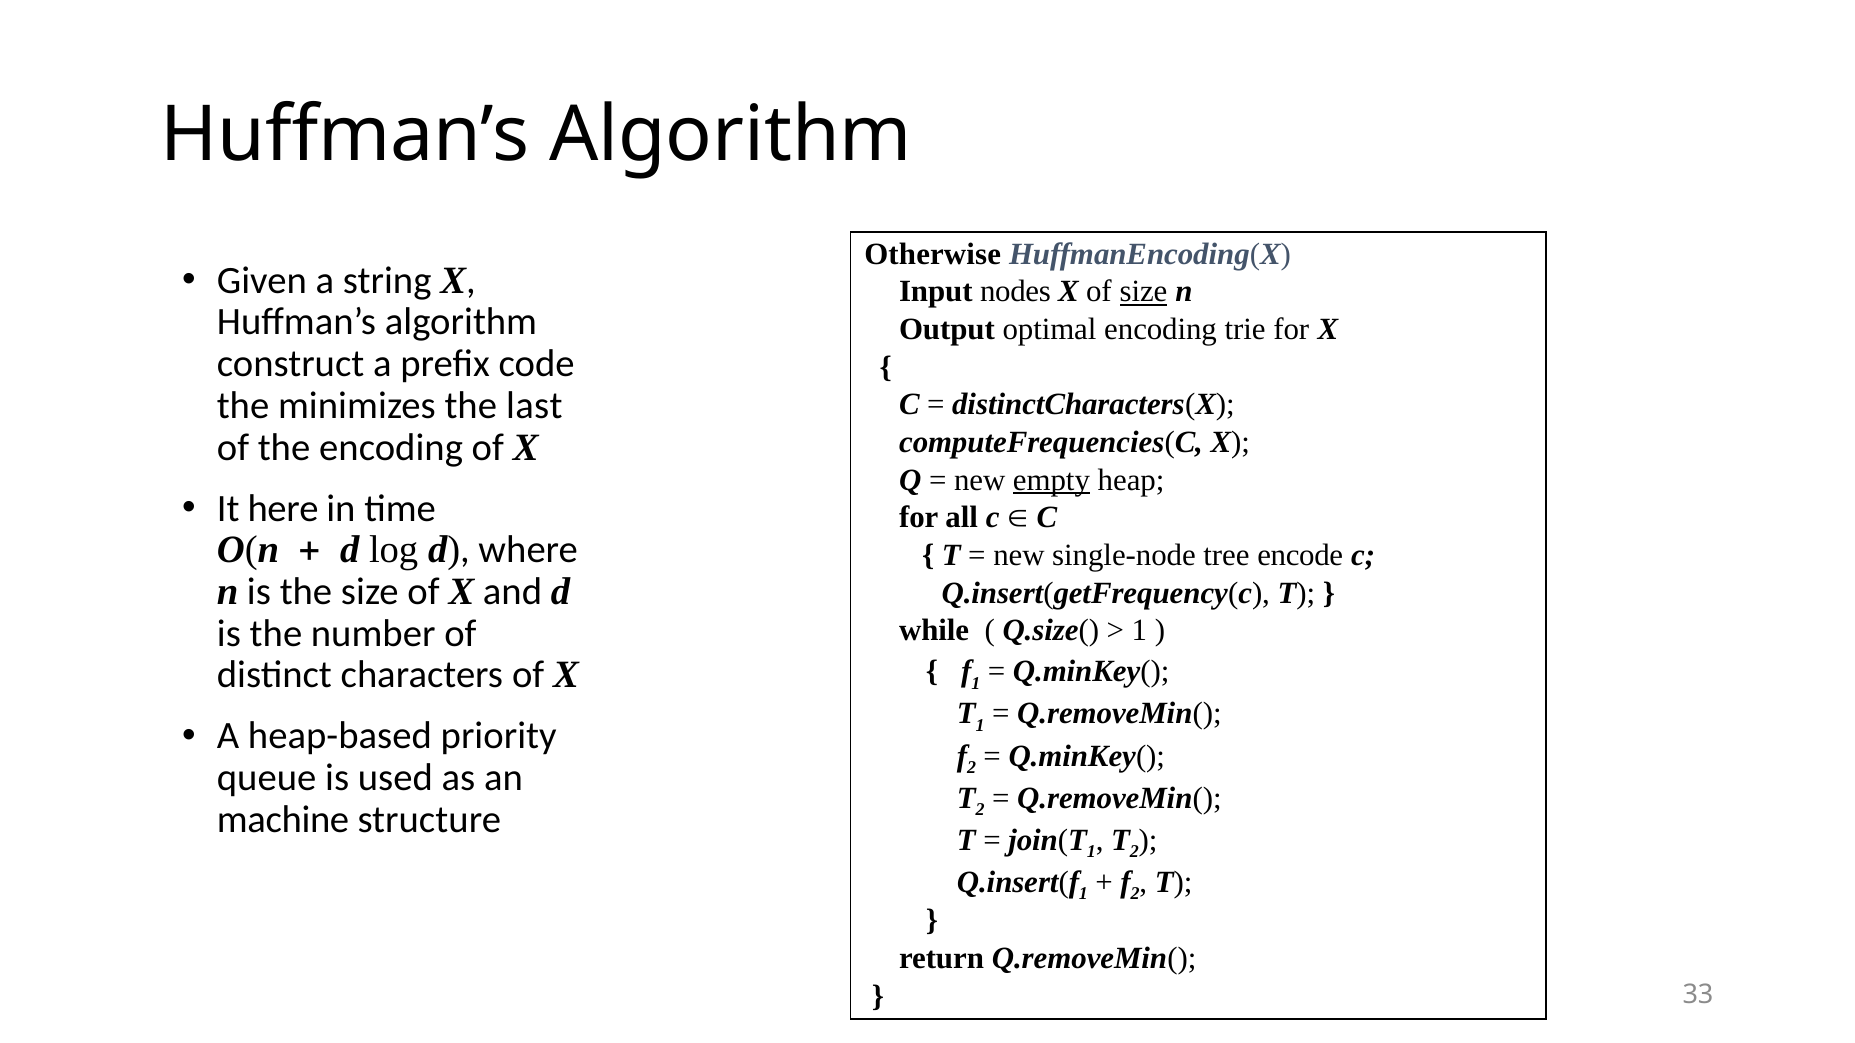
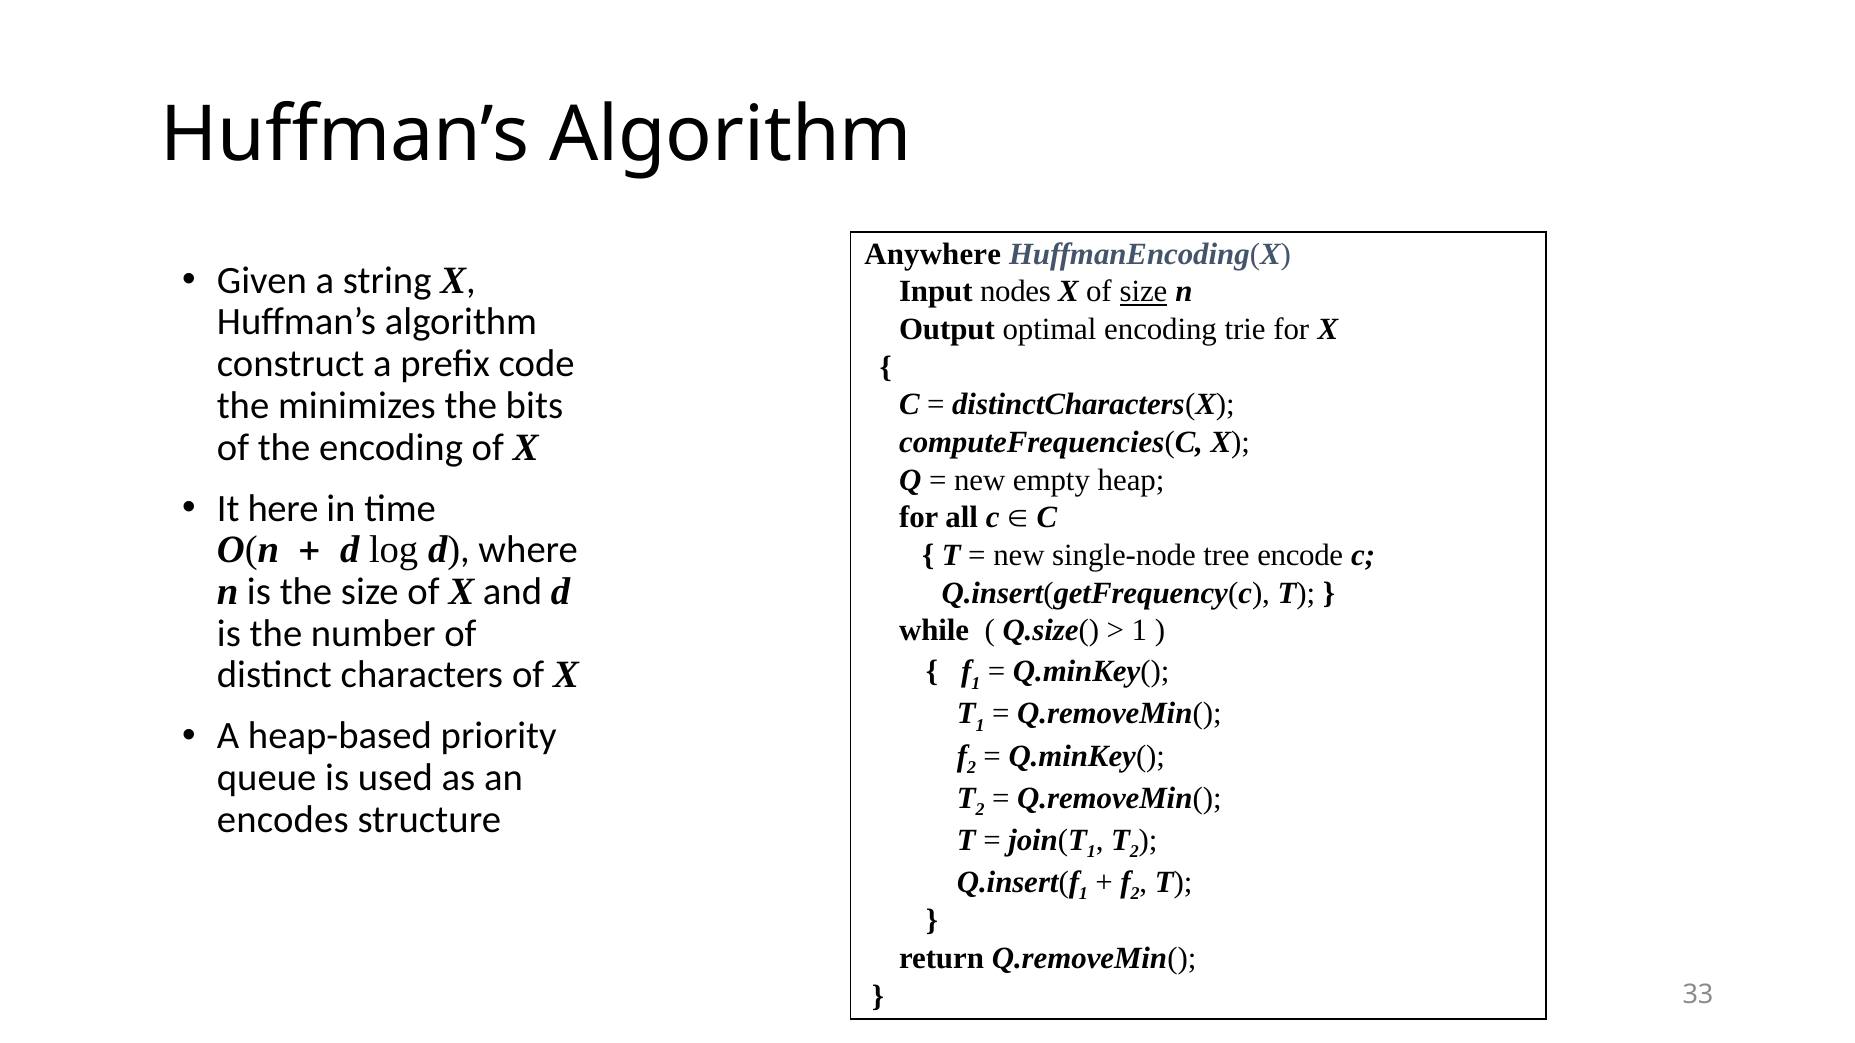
Otherwise: Otherwise -> Anywhere (933, 254)
last: last -> bits (535, 406)
empty underline: present -> none (1051, 480)
machine: machine -> encodes (283, 820)
